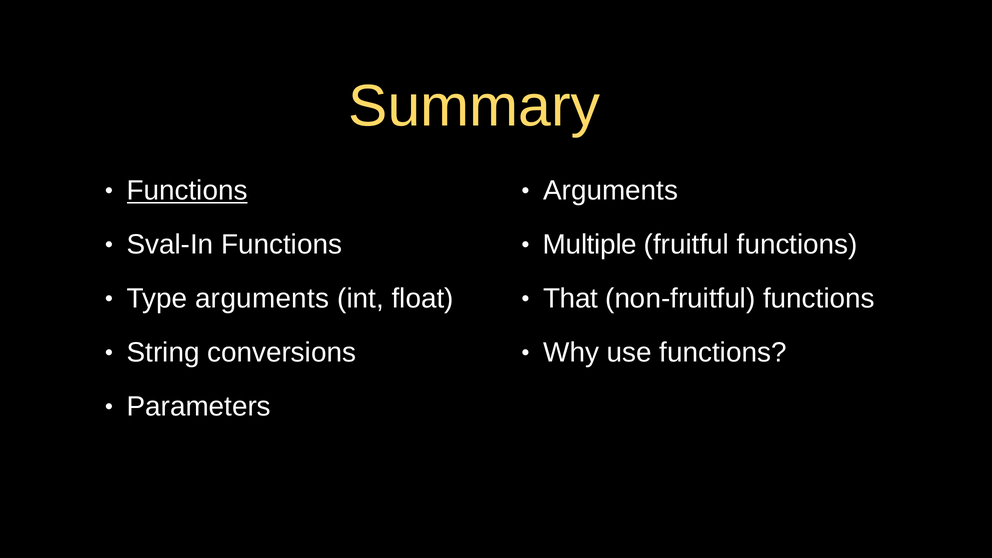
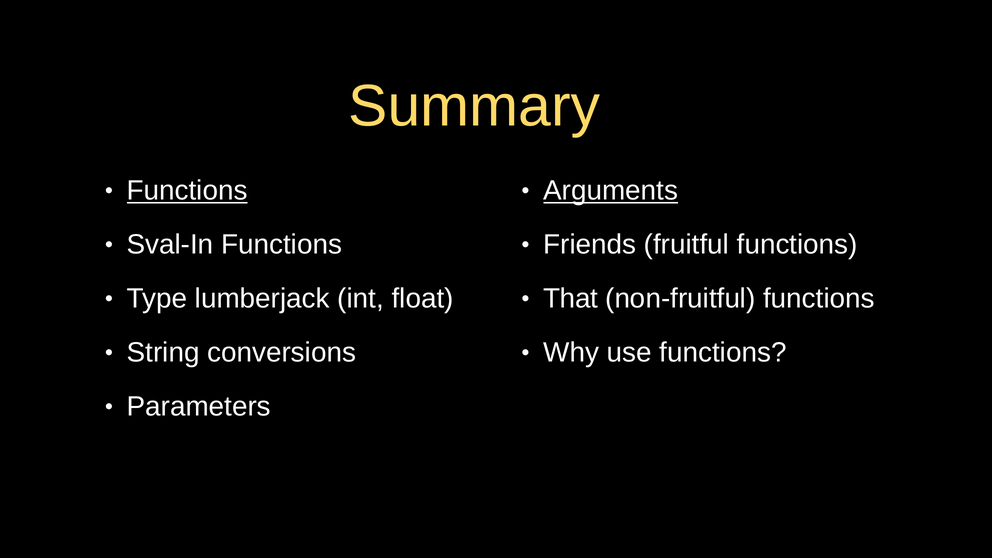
Arguments underline: none -> present (611, 191)
Multiple: Multiple -> Friends (590, 245)
Type arguments: arguments -> lumberjack (262, 298)
